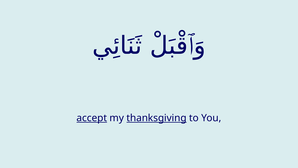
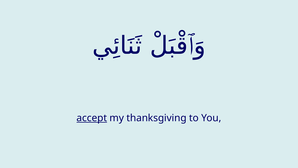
thanksgiving underline: present -> none (157, 118)
